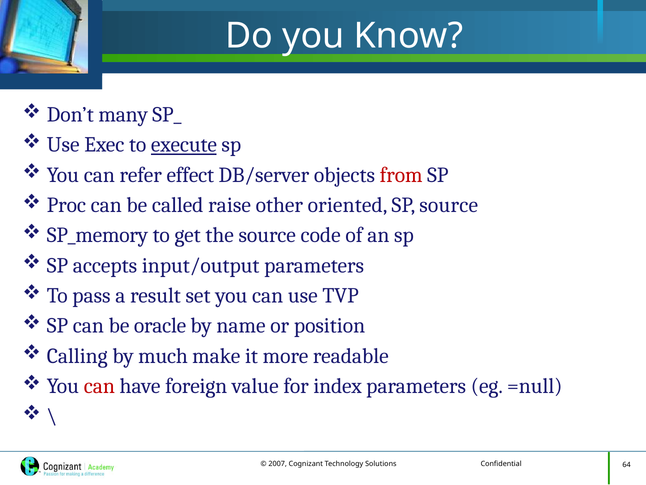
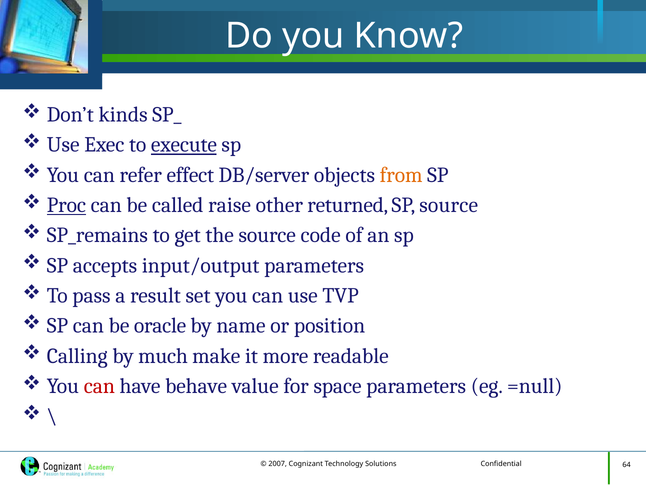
many: many -> kinds (123, 115)
from colour: red -> orange (401, 175)
Proc underline: none -> present (66, 205)
oriented: oriented -> returned (348, 205)
SP_memory: SP_memory -> SP_remains (97, 235)
foreign: foreign -> behave (196, 386)
index: index -> space (338, 386)
